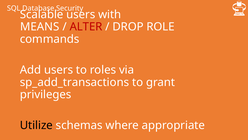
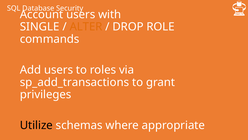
Scalable: Scalable -> Account (42, 14)
MEANS: MEANS -> SINGLE (40, 27)
ALTER colour: red -> orange (86, 27)
